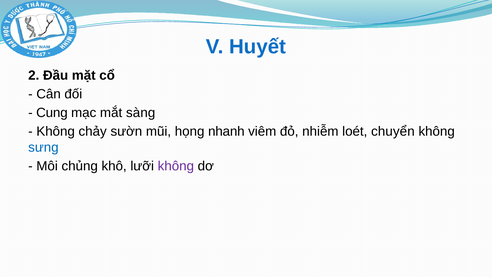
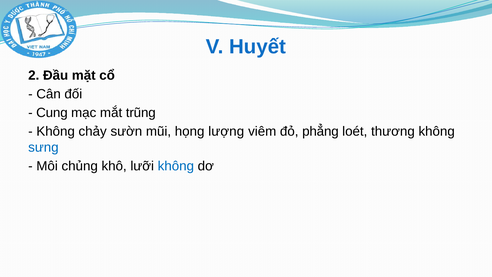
sàng: sàng -> trũng (141, 113)
nhanh: nhanh -> lượng (226, 131)
nhiễm: nhiễm -> phẳng (320, 131)
chuyển: chuyển -> thương (393, 131)
không colour: purple -> blue (176, 166)
